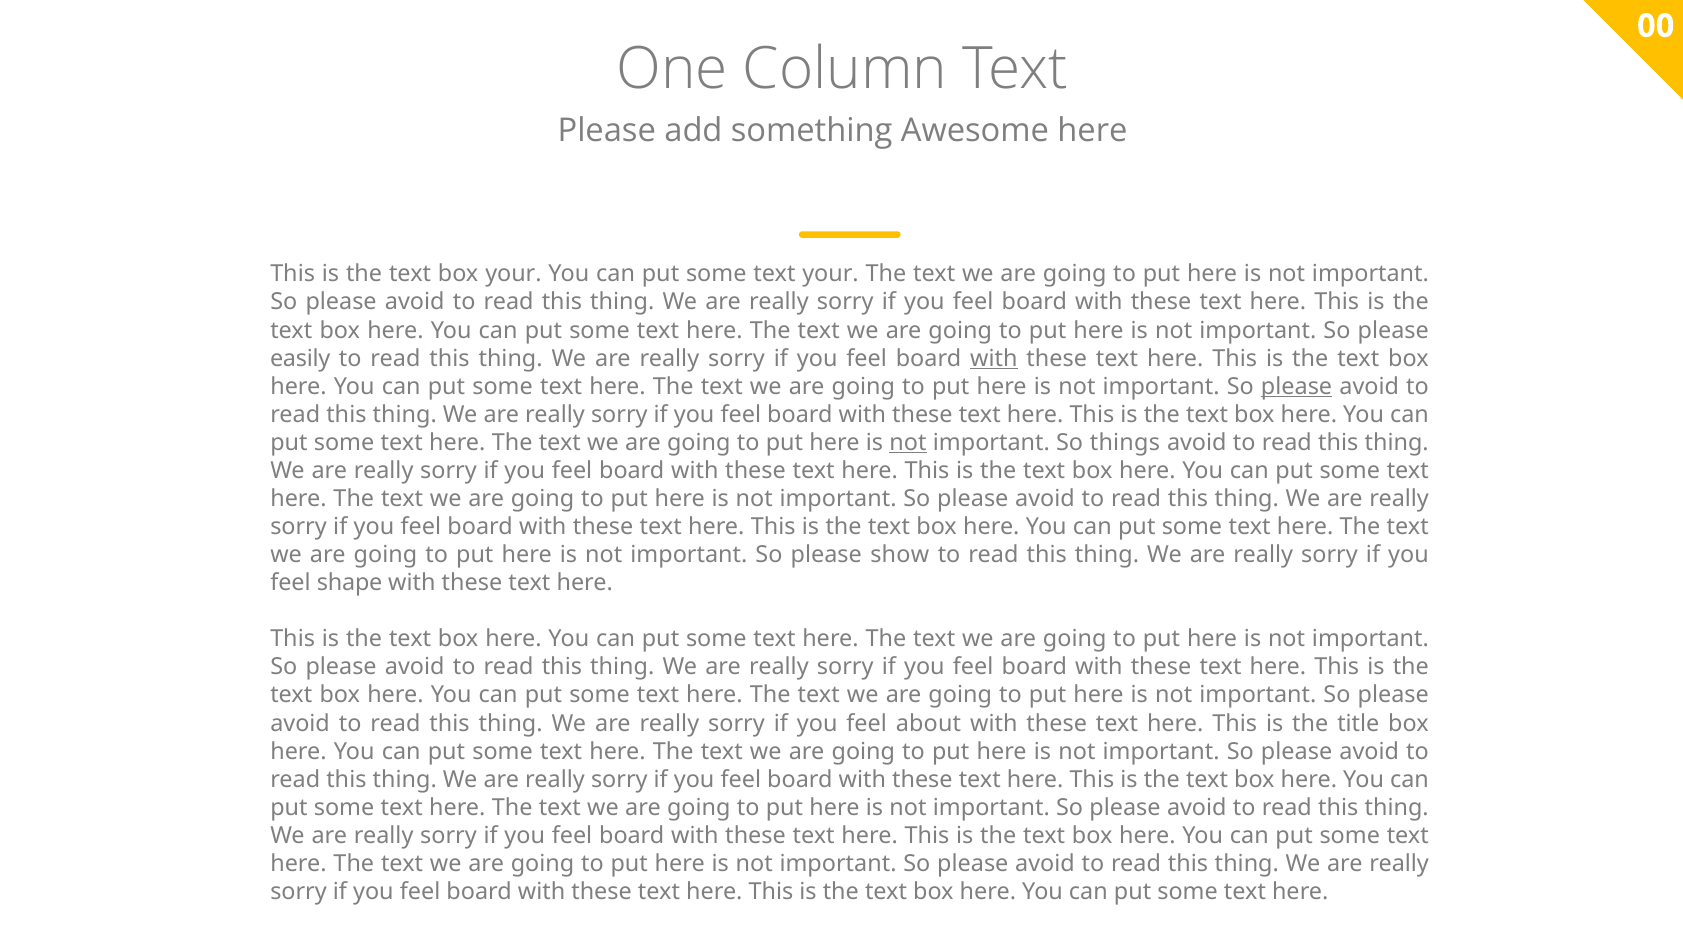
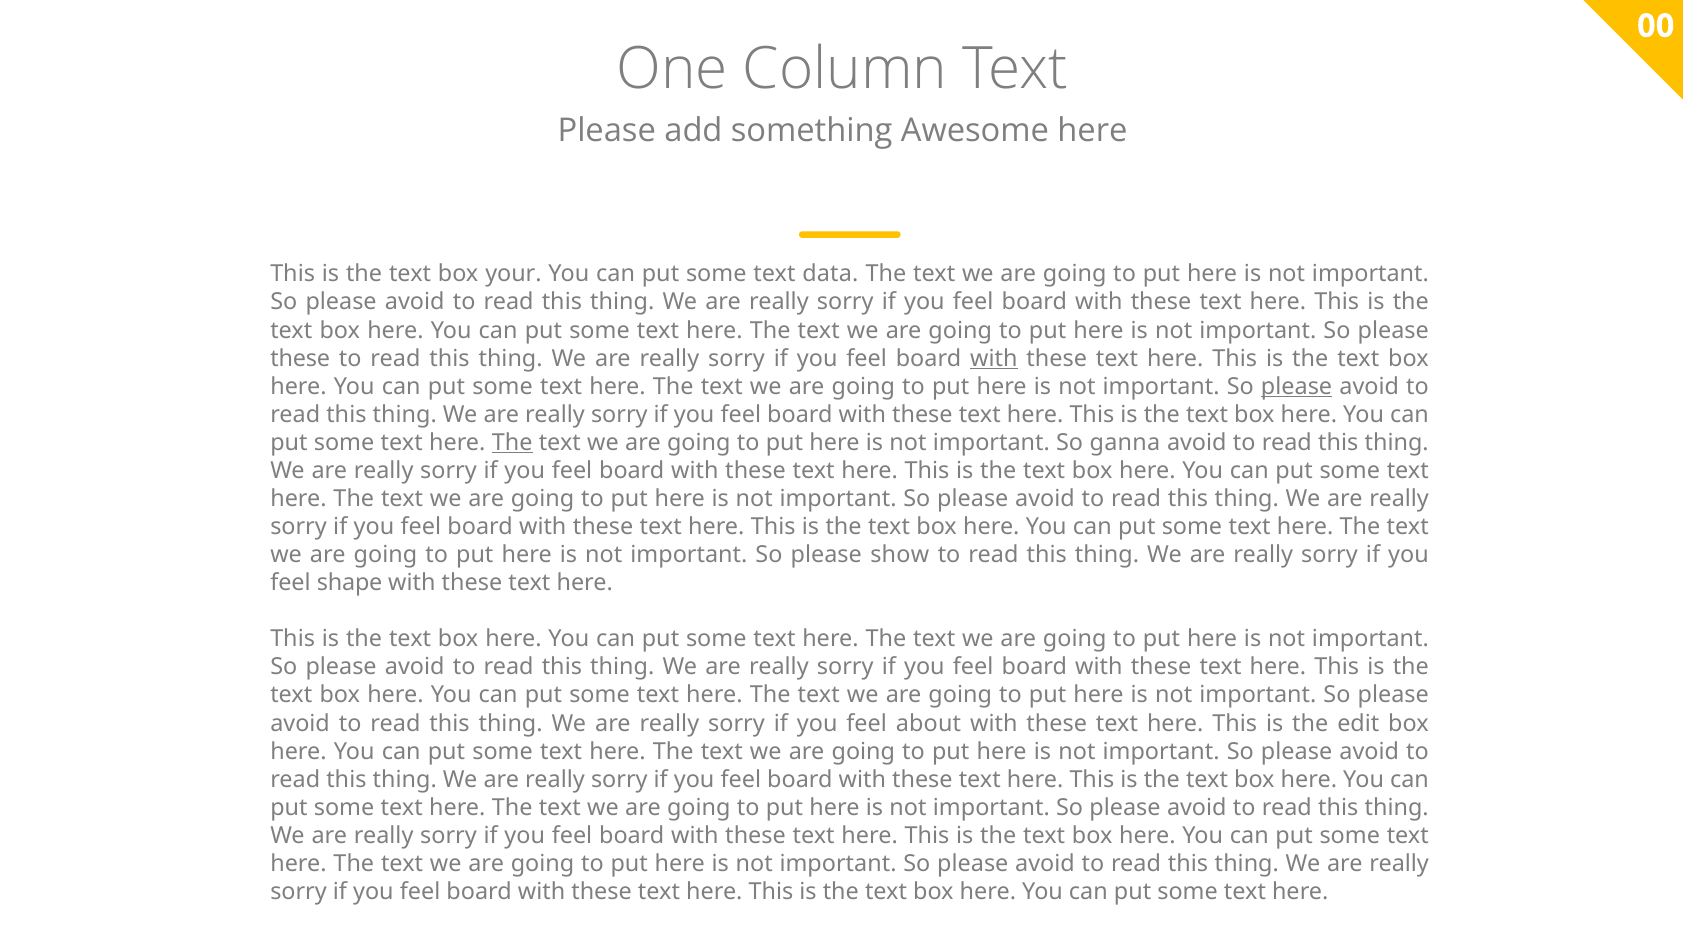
text your: your -> data (830, 274)
easily: easily -> these (300, 358)
The underline: none -> present (512, 442)
not underline: present -> none (908, 442)
things: things -> ganna (1125, 442)
title: title -> edit (1358, 723)
